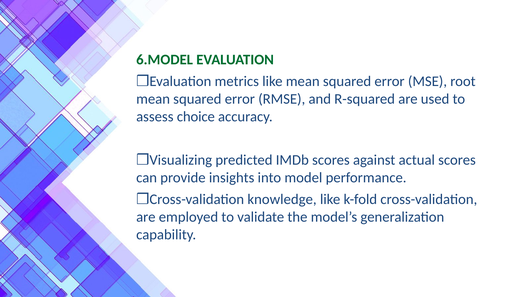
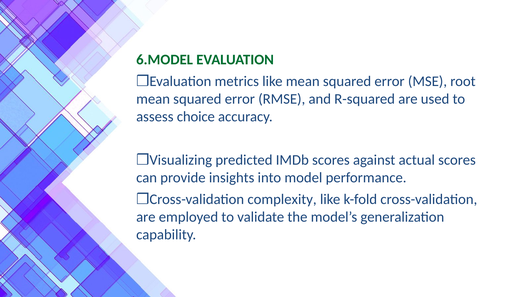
knowledge: knowledge -> complexity (282, 199)
